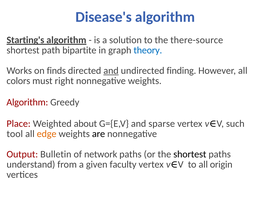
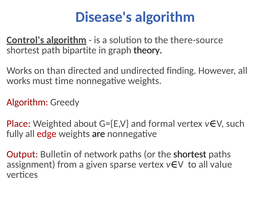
Starting's: Starting's -> Control's (25, 40)
theory colour: blue -> black (148, 50)
finds: finds -> than (56, 70)
and underline: present -> none (111, 70)
colors: colors -> works (18, 81)
right: right -> time (64, 81)
sparse: sparse -> formal (162, 123)
tool: tool -> fully (15, 134)
edge colour: orange -> red (47, 134)
understand: understand -> assignment (31, 164)
faculty: faculty -> sparse (123, 164)
origin: origin -> value (221, 164)
